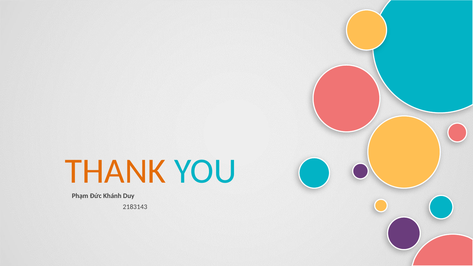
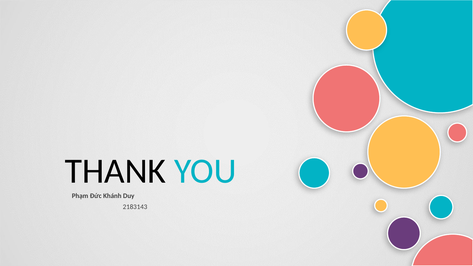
THANK colour: orange -> black (115, 171)
